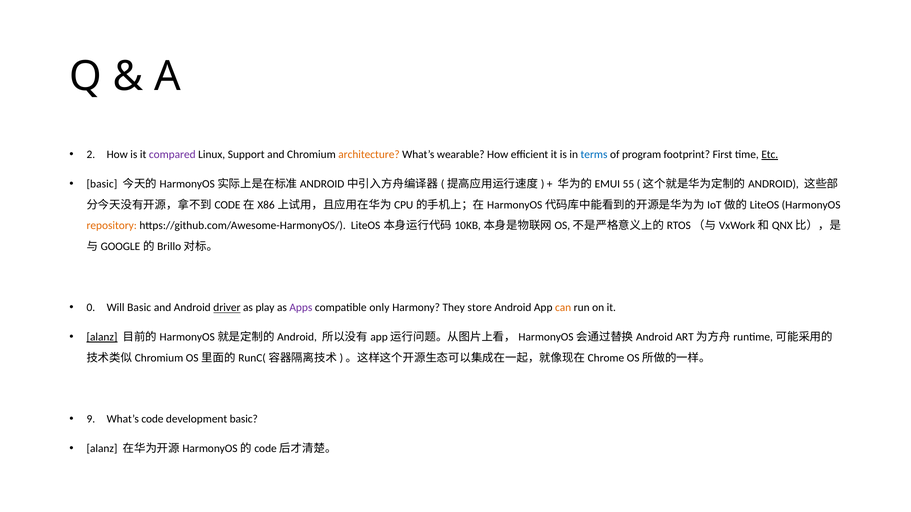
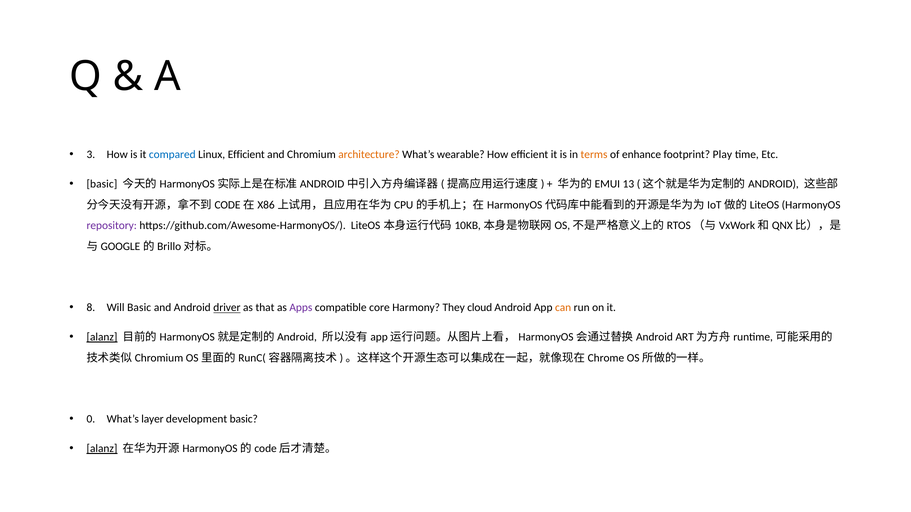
2: 2 -> 3 (91, 155)
compared colour: purple -> blue (172, 155)
Linux Support: Support -> Efficient (246, 155)
terms colour: blue -> orange (594, 155)
program: program -> enhance (642, 155)
First: First -> Play (722, 155)
Etc underline: present -> none (770, 155)
55: 55 -> 13 (628, 184)
repository colour: orange -> purple (112, 226)
0: 0 -> 8 (91, 308)
play: play -> that (265, 308)
only: only -> core (379, 308)
store: store -> cloud (480, 308)
9: 9 -> 0 (91, 419)
code: code -> layer (152, 419)
alanz underline: none -> present (102, 449)
